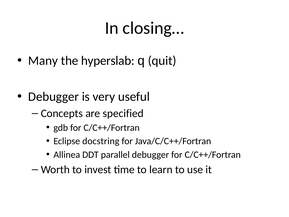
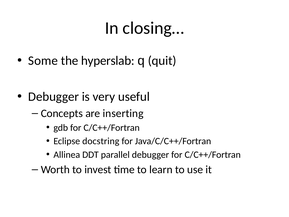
Many: Many -> Some (43, 61)
specified: specified -> inserting (123, 113)
